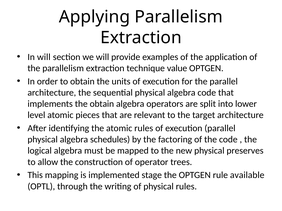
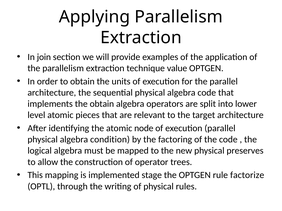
In will: will -> join (44, 57)
atomic rules: rules -> node (144, 128)
schedules: schedules -> condition (110, 140)
available: available -> factorize (247, 175)
